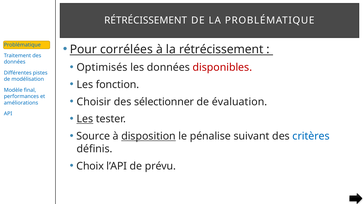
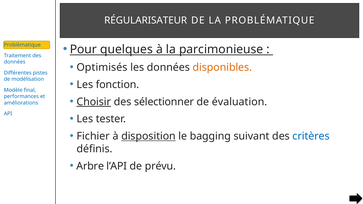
RÉTRÉCISSEMENT: RÉTRÉCISSEMENT -> RÉGULARISATEUR (146, 20)
corrélées: corrélées -> quelques (126, 49)
la rétrécissement: rétrécissement -> parcimonieuse (221, 49)
disponibles colour: red -> orange (222, 67)
Choisir underline: none -> present (94, 102)
Les underline: present -> none (85, 119)
Source: Source -> Fichier (93, 136)
pénalise: pénalise -> bagging (210, 136)
Choix: Choix -> Arbre (90, 166)
